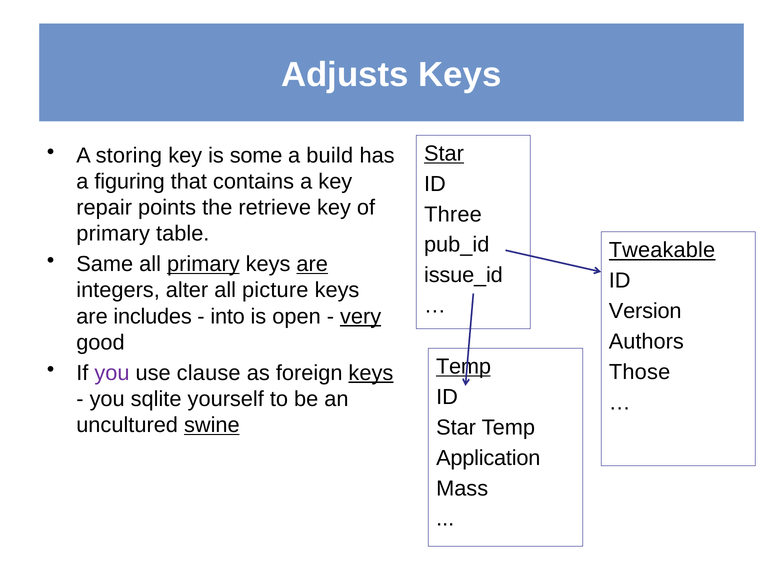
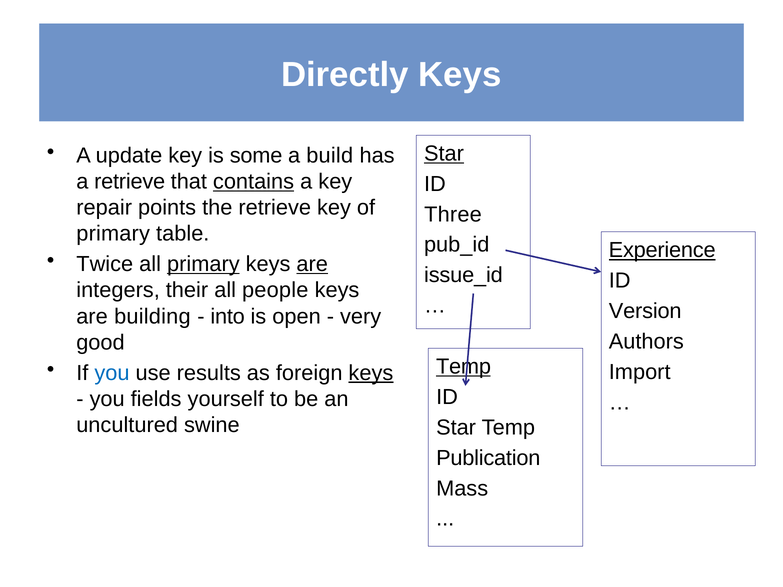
Adjusts: Adjusts -> Directly (345, 75)
storing: storing -> update (129, 156)
a figuring: figuring -> retrieve (130, 182)
contains underline: none -> present (254, 182)
Tweakable: Tweakable -> Experience (662, 250)
Same: Same -> Twice (105, 264)
alter: alter -> their (187, 290)
picture: picture -> people (275, 290)
includes: includes -> building (152, 317)
very underline: present -> none (361, 317)
you colour: purple -> blue (112, 373)
clause: clause -> results (209, 373)
Those: Those -> Import (640, 372)
sqlite: sqlite -> fields (156, 399)
swine underline: present -> none (212, 425)
Application: Application -> Publication (488, 458)
